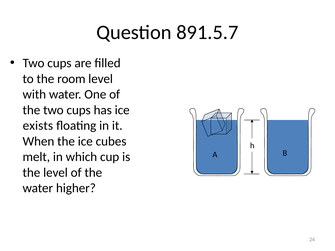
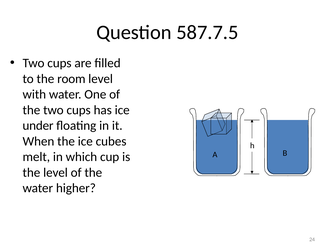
891.5.7: 891.5.7 -> 587.7.5 (207, 32)
exists: exists -> under (38, 126)
